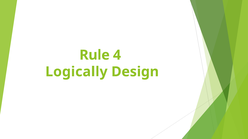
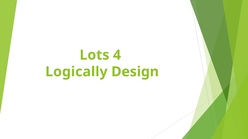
Rule: Rule -> Lots (94, 55)
